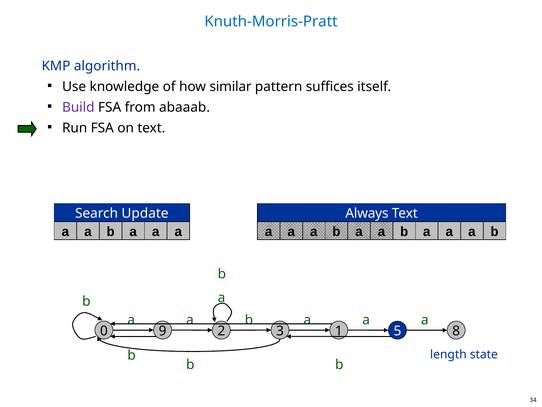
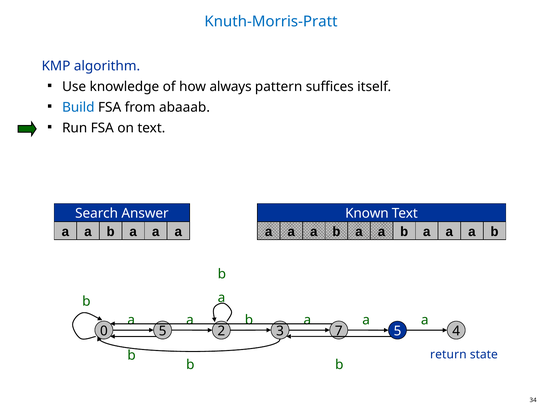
similar: similar -> always (231, 87)
Build colour: purple -> blue (78, 107)
Update: Update -> Answer (145, 213)
Always: Always -> Known (367, 213)
0 9: 9 -> 5 (163, 331)
1: 1 -> 7 (339, 331)
8: 8 -> 4 (456, 331)
length: length -> return (448, 354)
